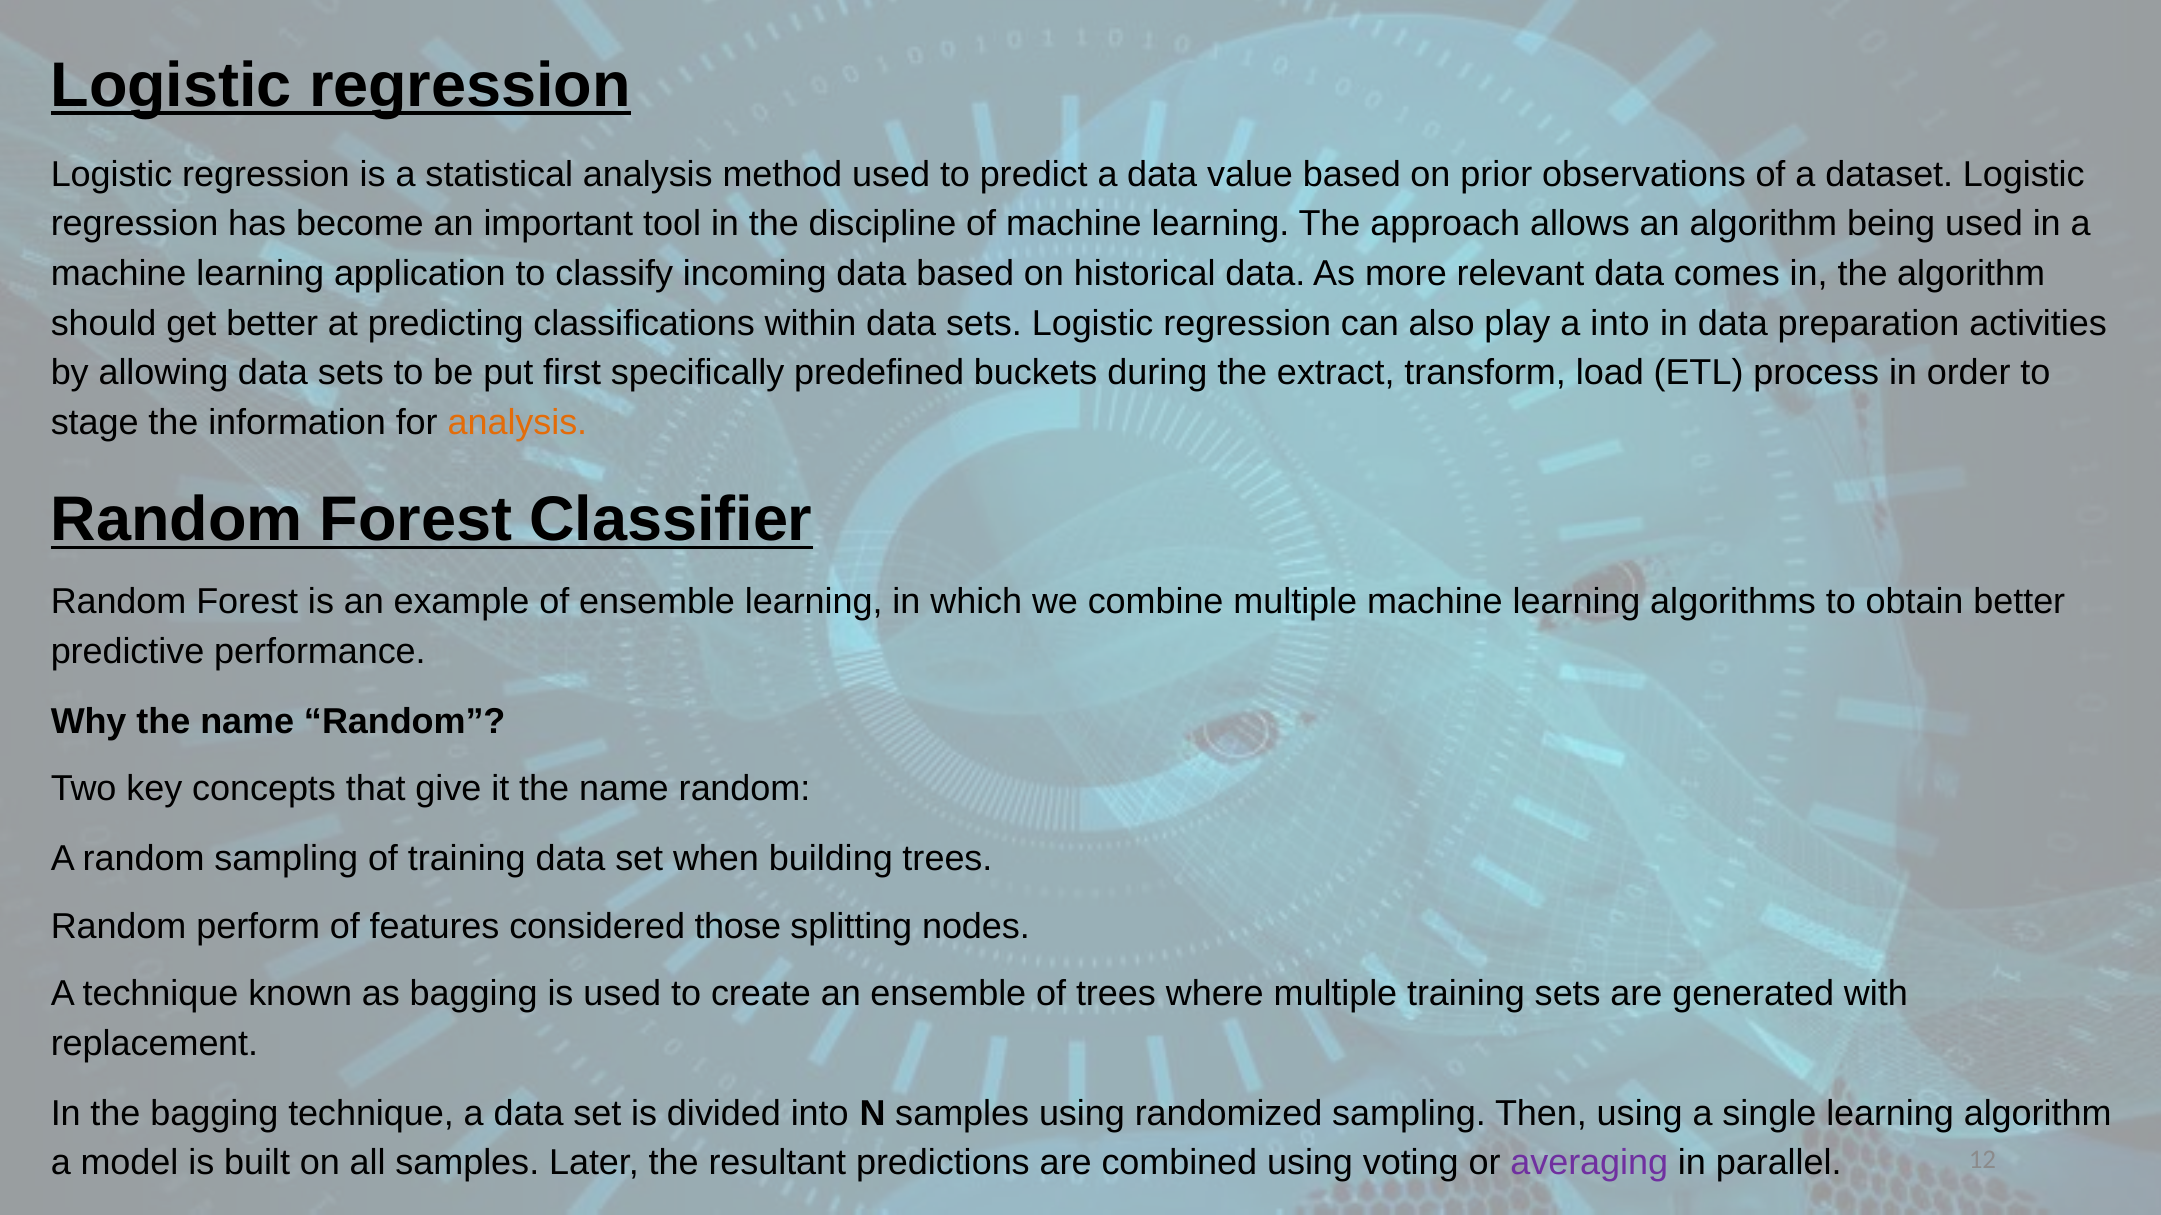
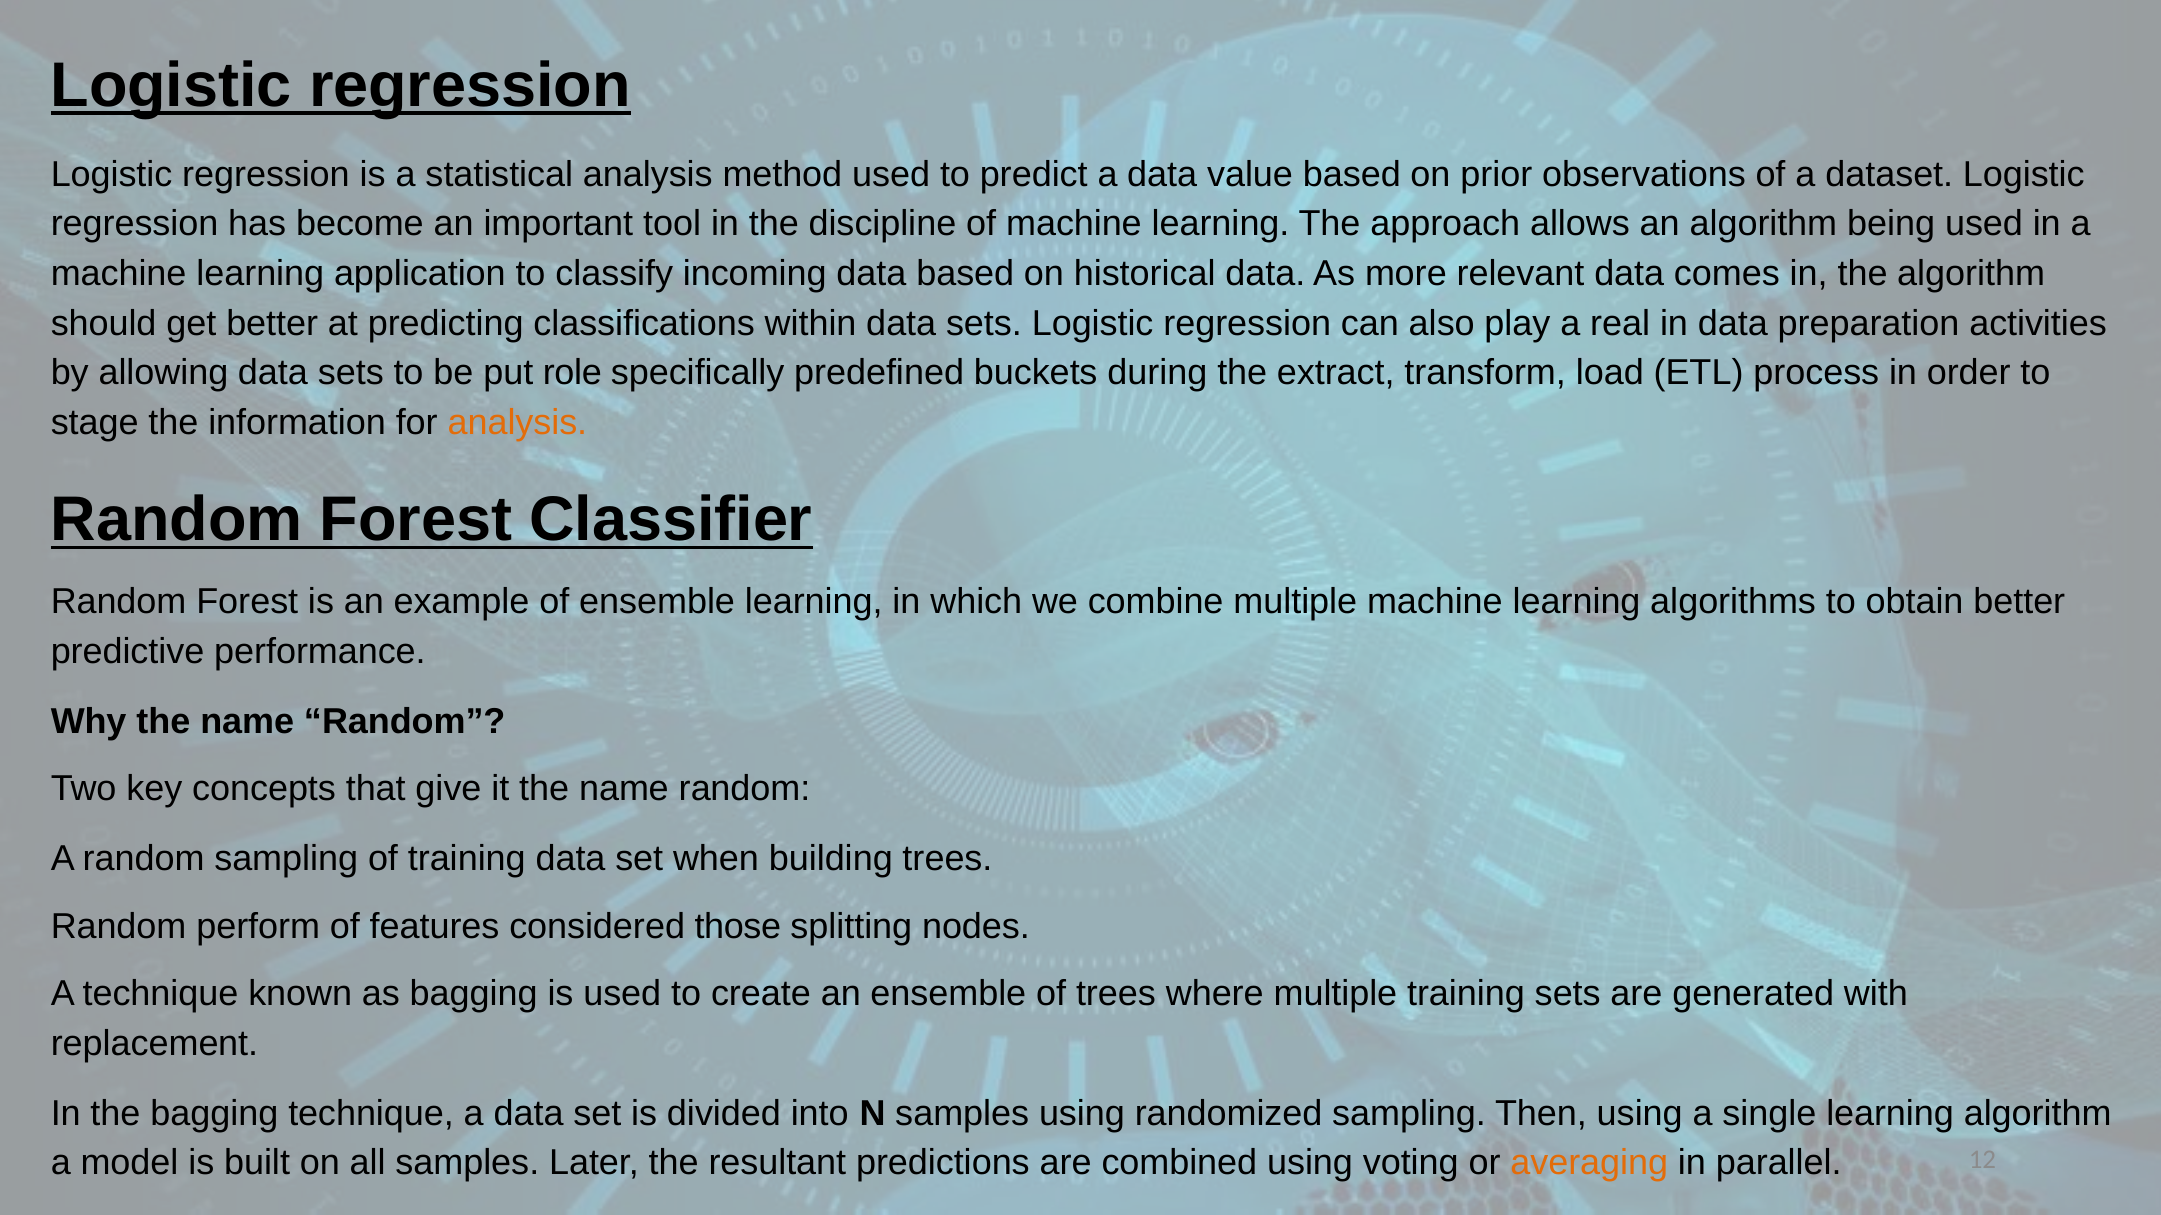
a into: into -> real (1620, 323)
first: first -> role (572, 373)
averaging colour: purple -> orange (1589, 1164)
